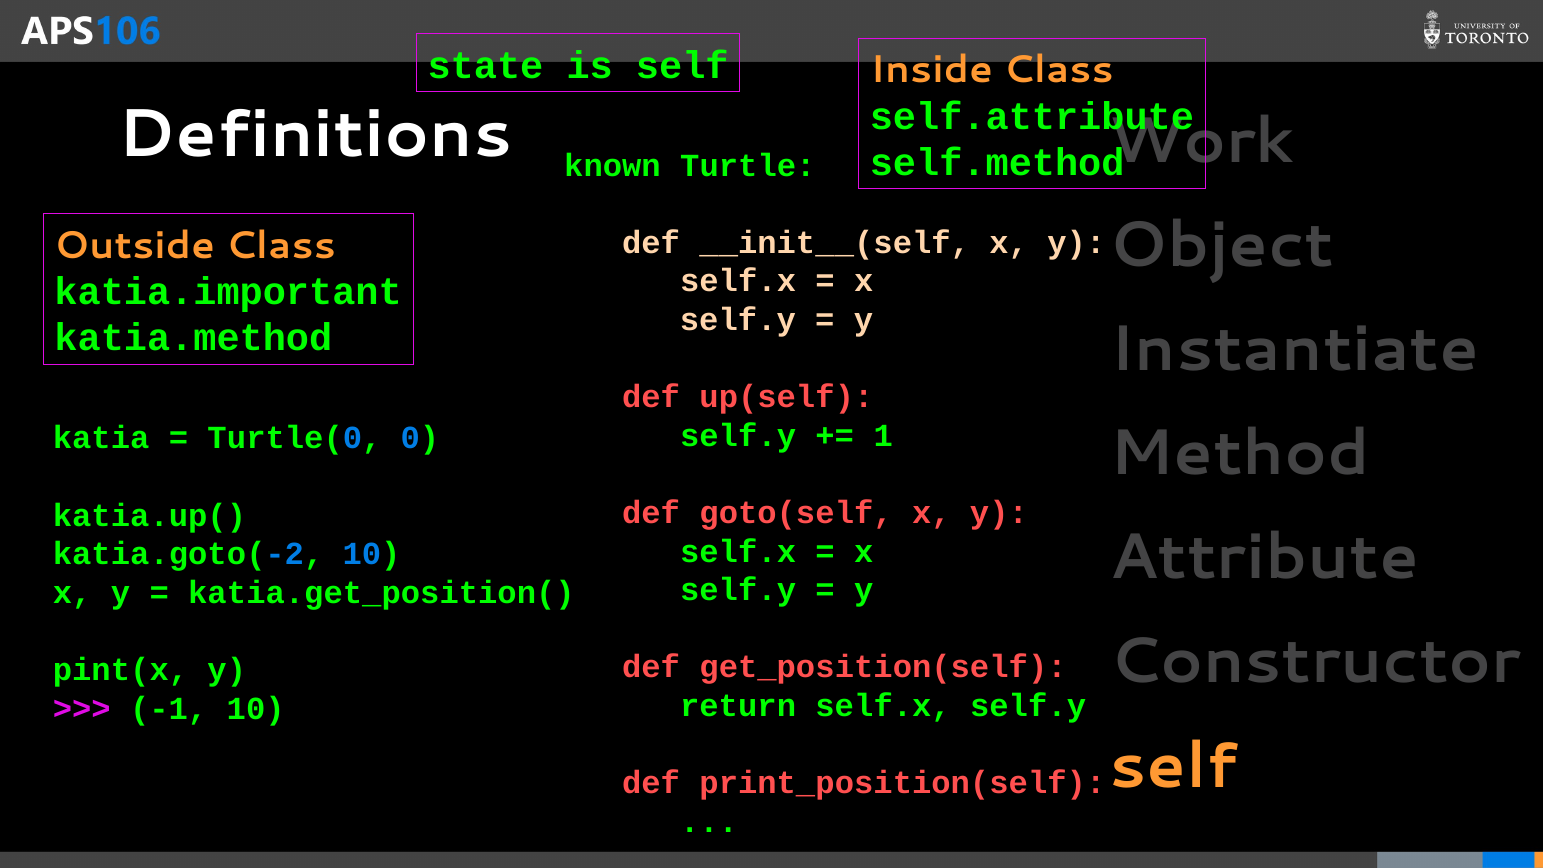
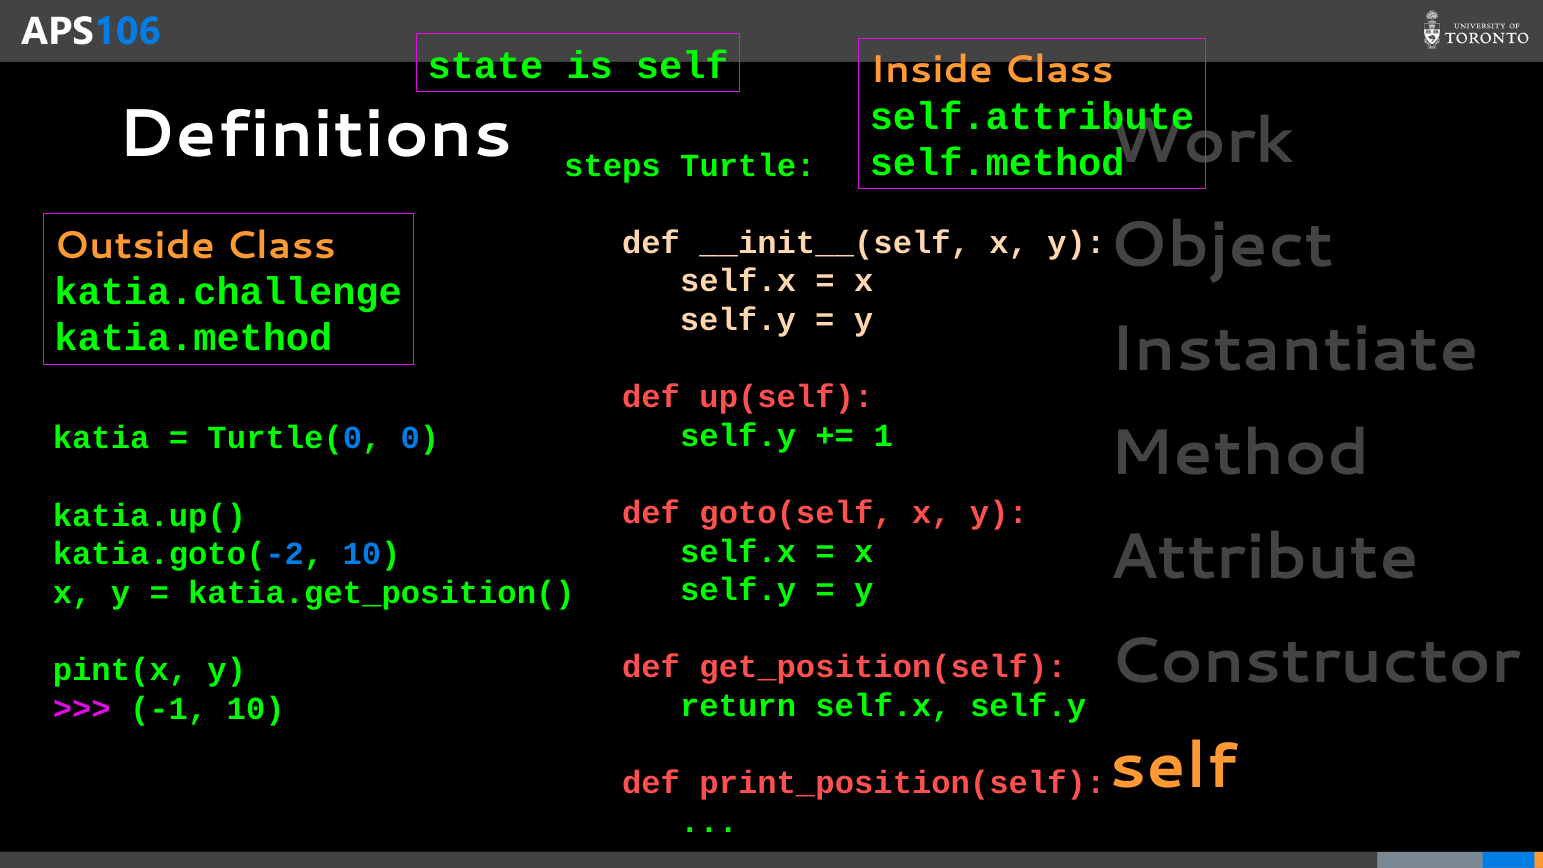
known: known -> steps (612, 166)
katia.important: katia.important -> katia.challenge (228, 292)
